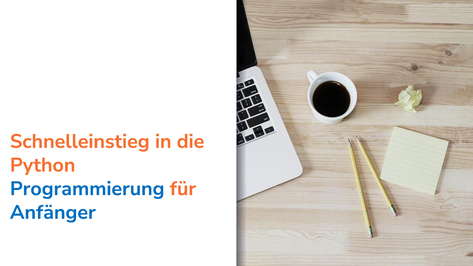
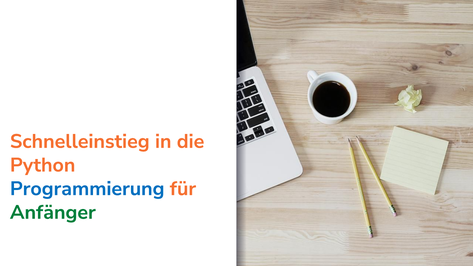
Anfänger colour: blue -> green (53, 212)
